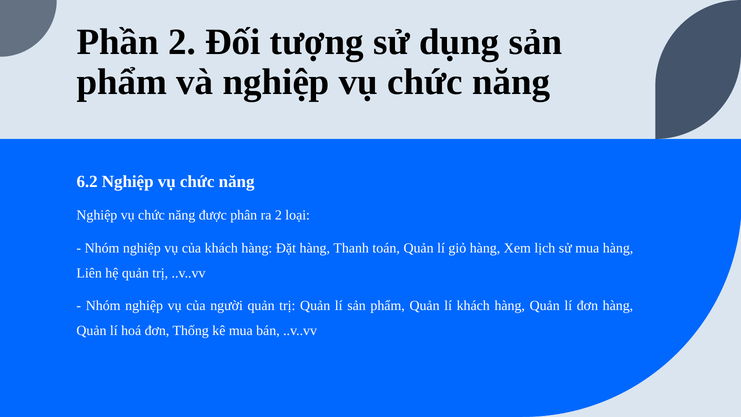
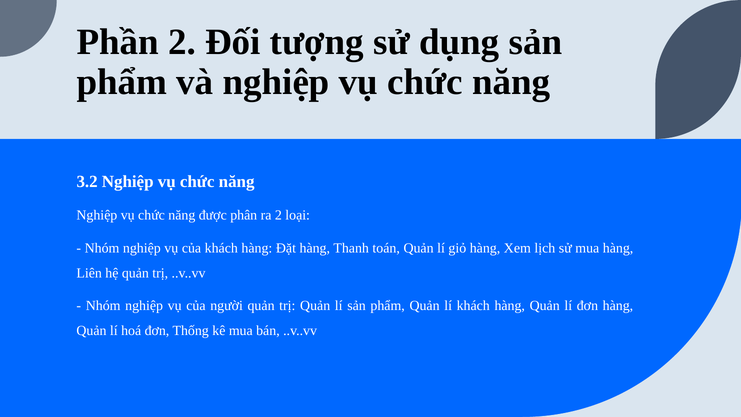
6.2: 6.2 -> 3.2 (87, 181)
